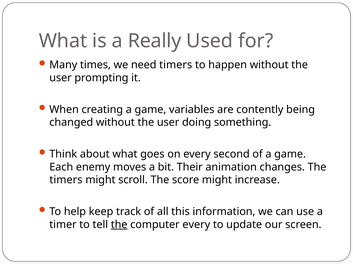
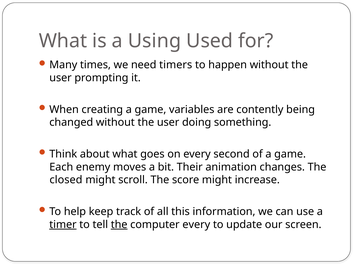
Really: Really -> Using (154, 41)
timers: timers -> closed (66, 180)
timer underline: none -> present (63, 224)
